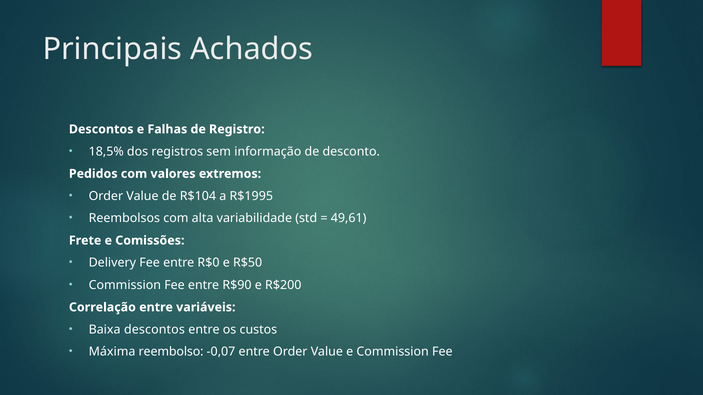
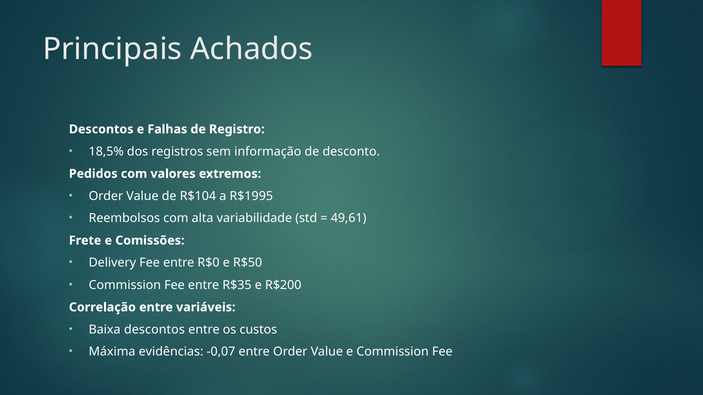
R$90: R$90 -> R$35 (237, 285)
reembolso: reembolso -> evidências (171, 352)
